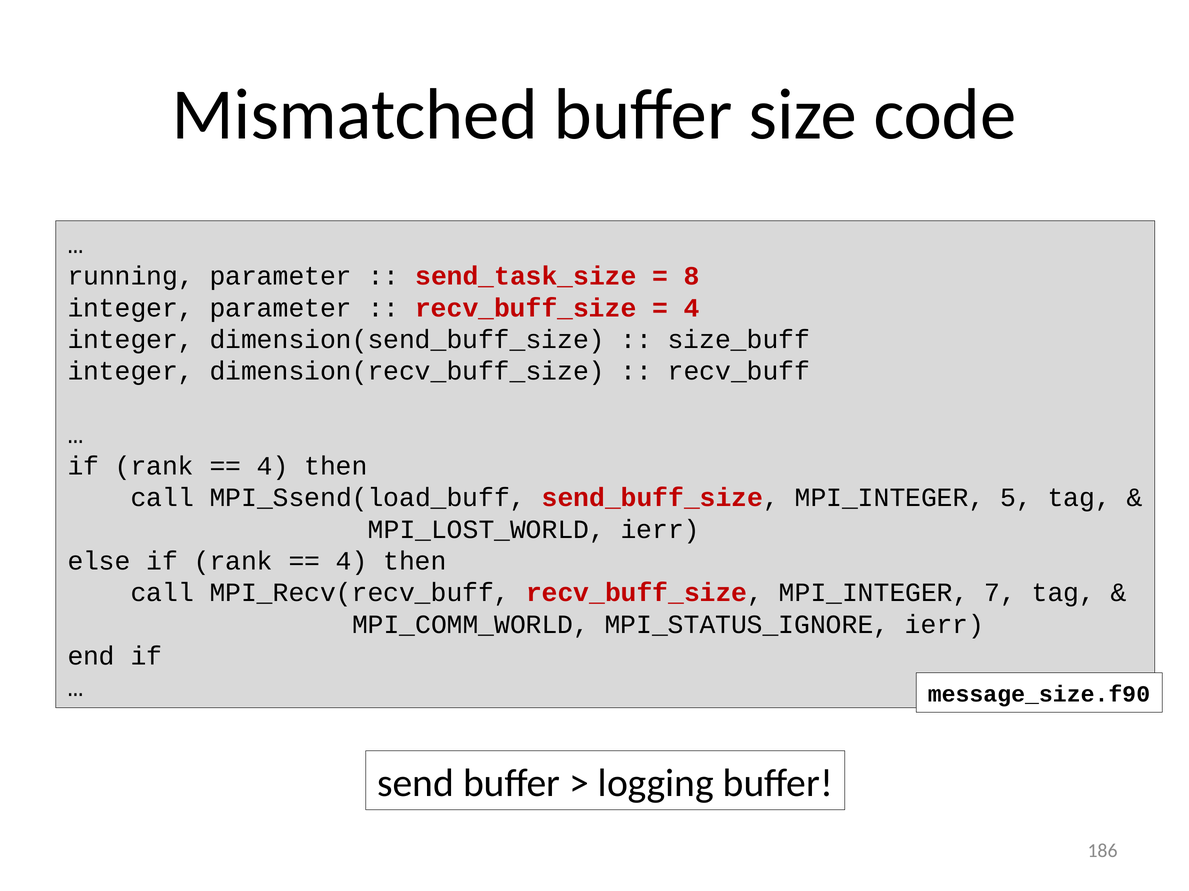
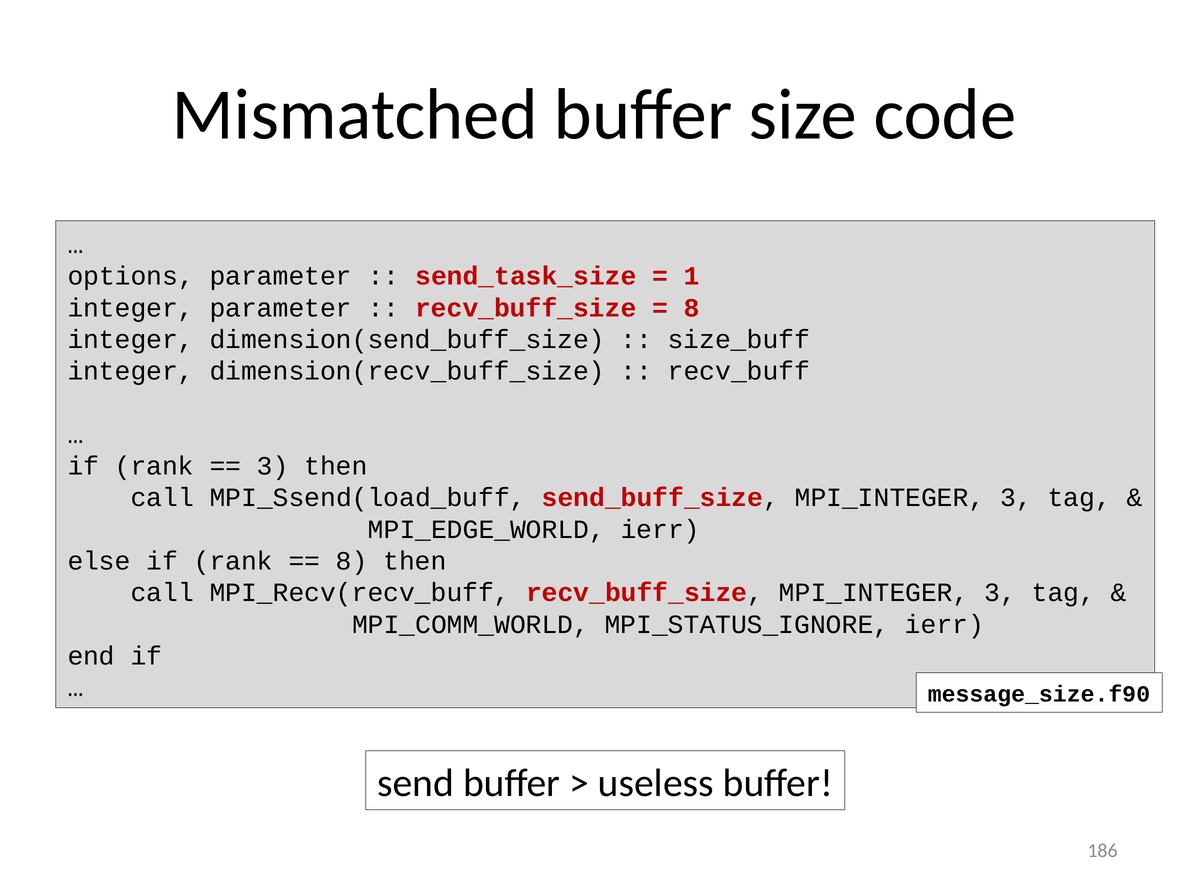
running: running -> options (131, 276)
8: 8 -> 1 (692, 276)
4: 4 -> 8 (692, 308)
4: 4 -> 3 (273, 467)
send_buff_size MPI_INTEGER 5: 5 -> 3 (1016, 498)
MPI_LOST_WORLD: MPI_LOST_WORLD -> MPI_EDGE_WORLD (486, 530)
4: 4 -> 8 (352, 562)
recv_buff_size MPI_INTEGER 7: 7 -> 3 (1000, 593)
logging: logging -> useless (656, 784)
